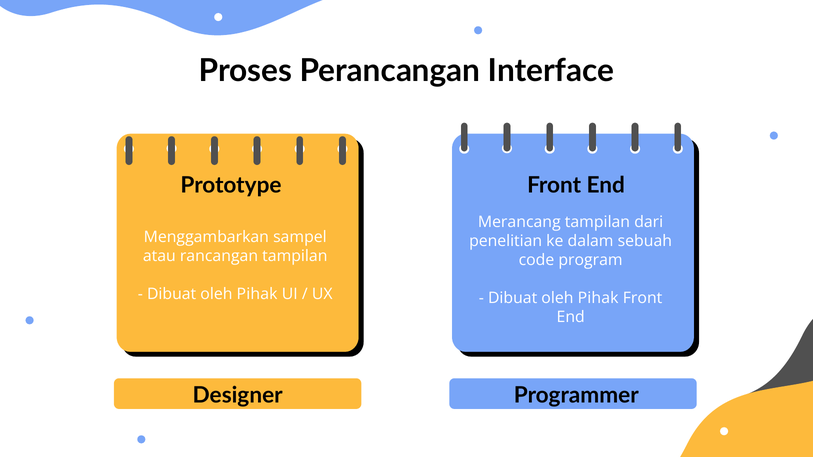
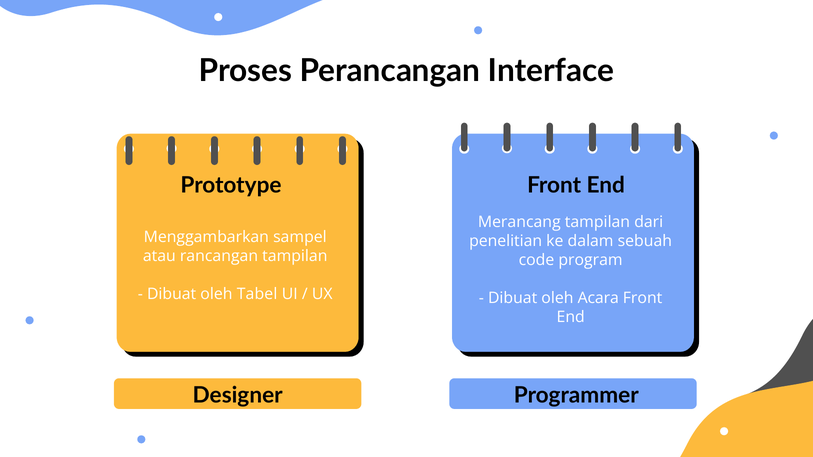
Pihak: Pihak -> Tabel (257, 294)
Pihak: Pihak -> Acara (598, 298)
